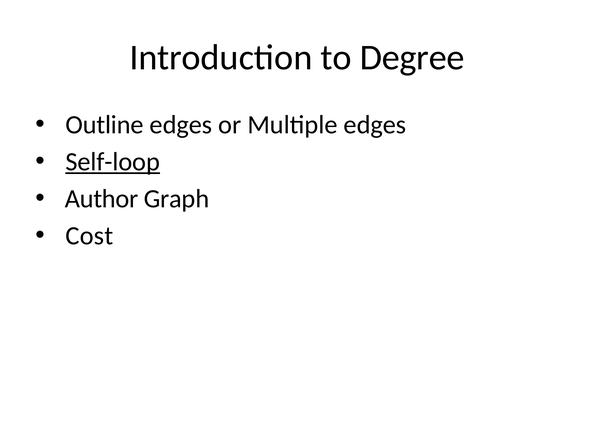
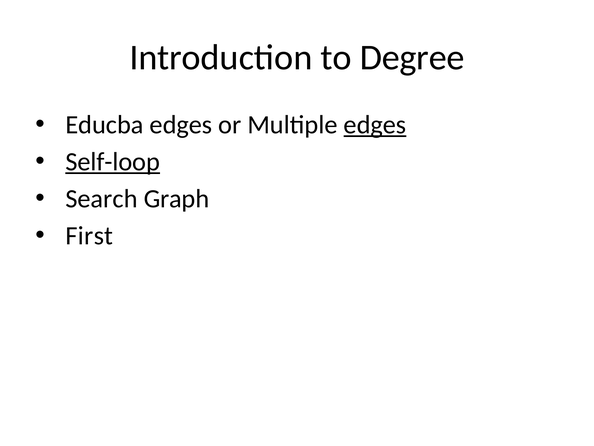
Outline: Outline -> Educba (104, 125)
edges underline: none -> present (375, 125)
Author: Author -> Search (101, 199)
Cost: Cost -> First (89, 236)
